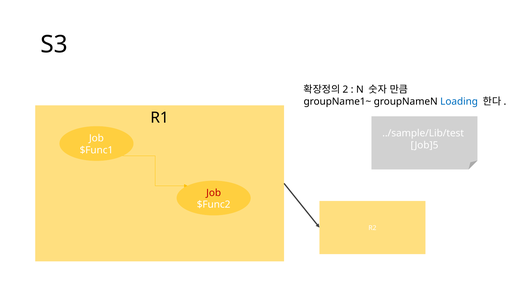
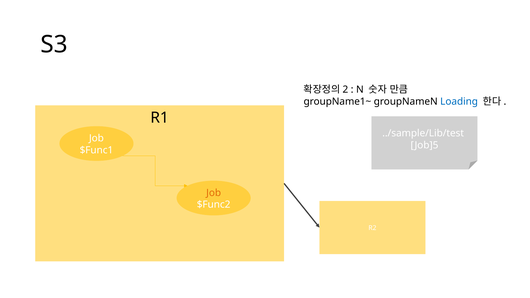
Job colour: red -> orange (214, 193)
